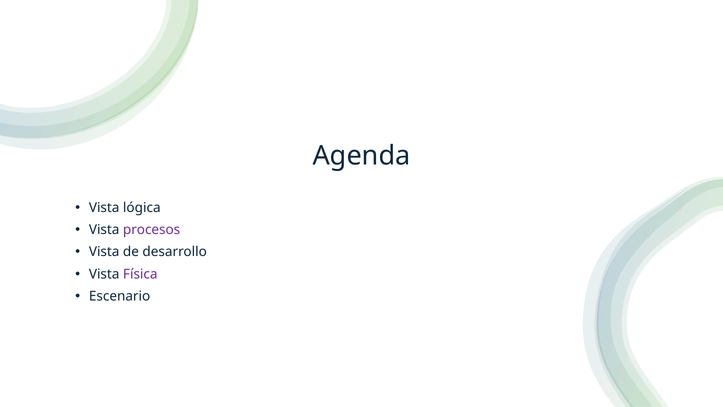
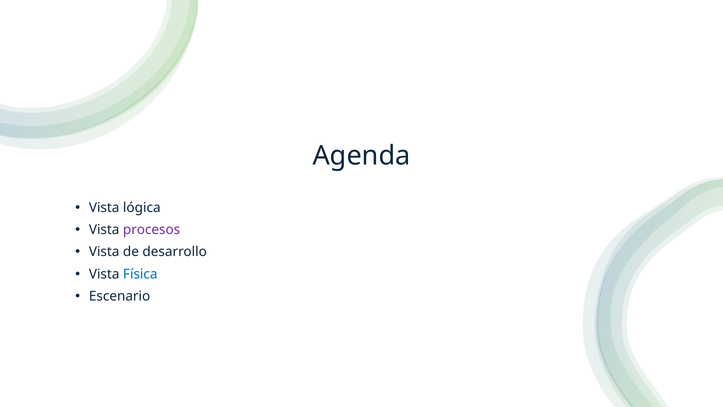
Física colour: purple -> blue (140, 274)
